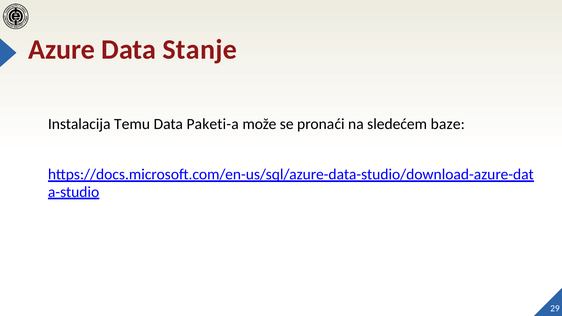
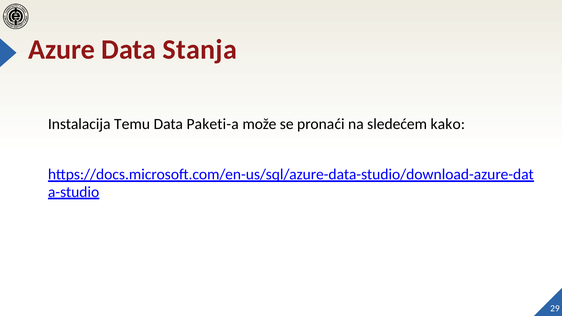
Stanje: Stanje -> Stanja (200, 50)
baze: baze -> kako (448, 124)
